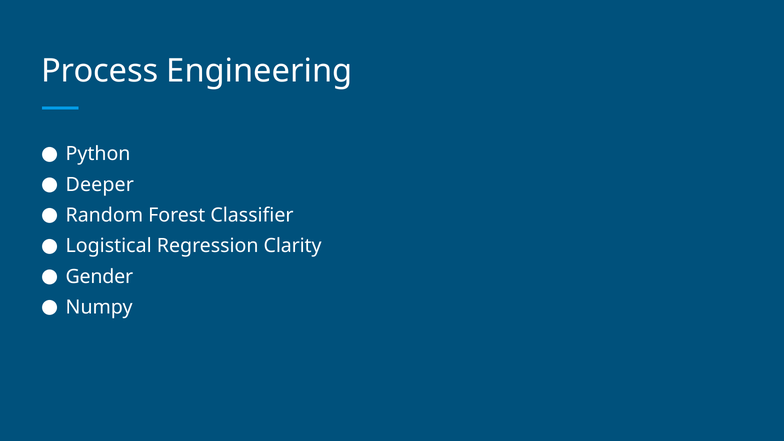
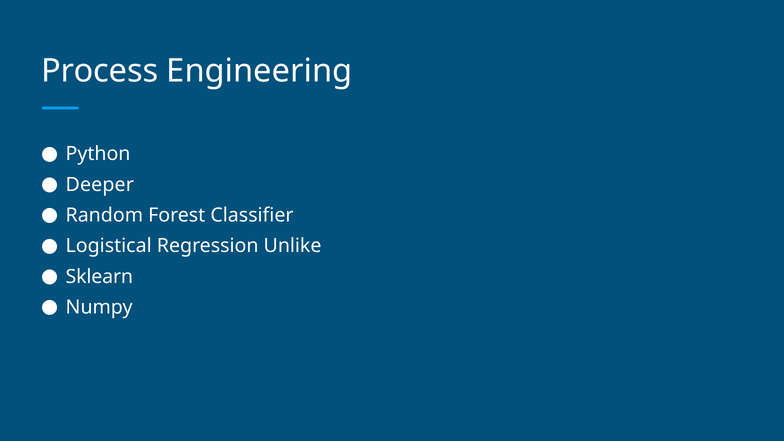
Clarity: Clarity -> Unlike (293, 246)
Gender: Gender -> Sklearn (99, 277)
